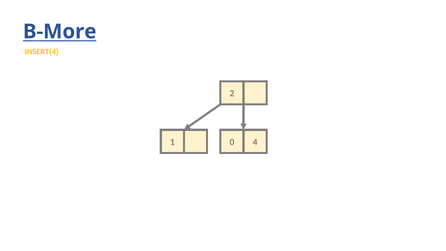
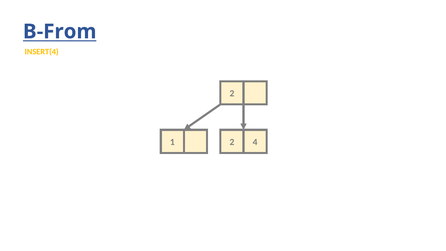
B-More: B-More -> B-From (60, 32)
1 0: 0 -> 2 (232, 142)
